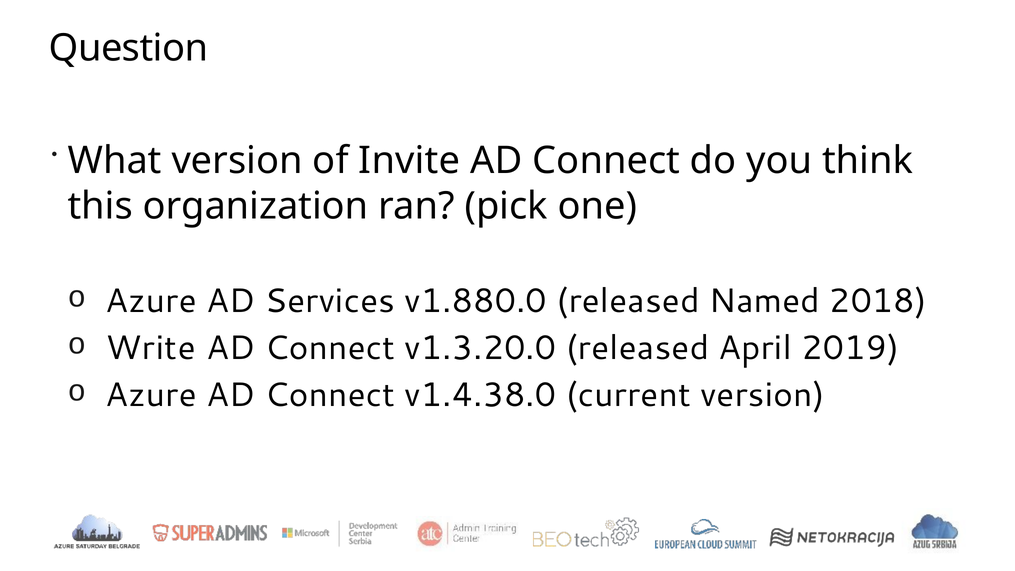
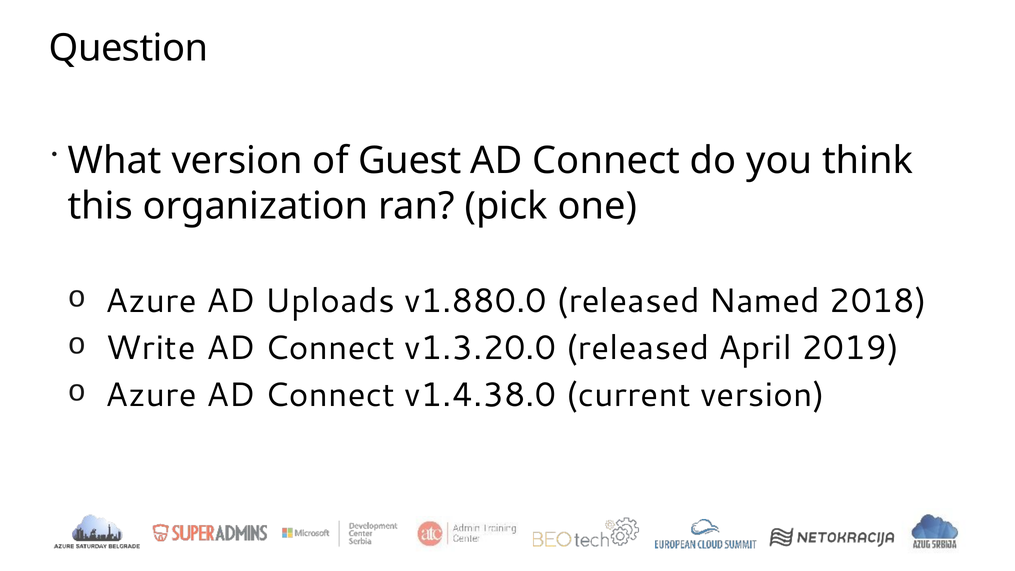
Invite: Invite -> Guest (410, 161)
Services: Services -> Uploads (330, 301)
